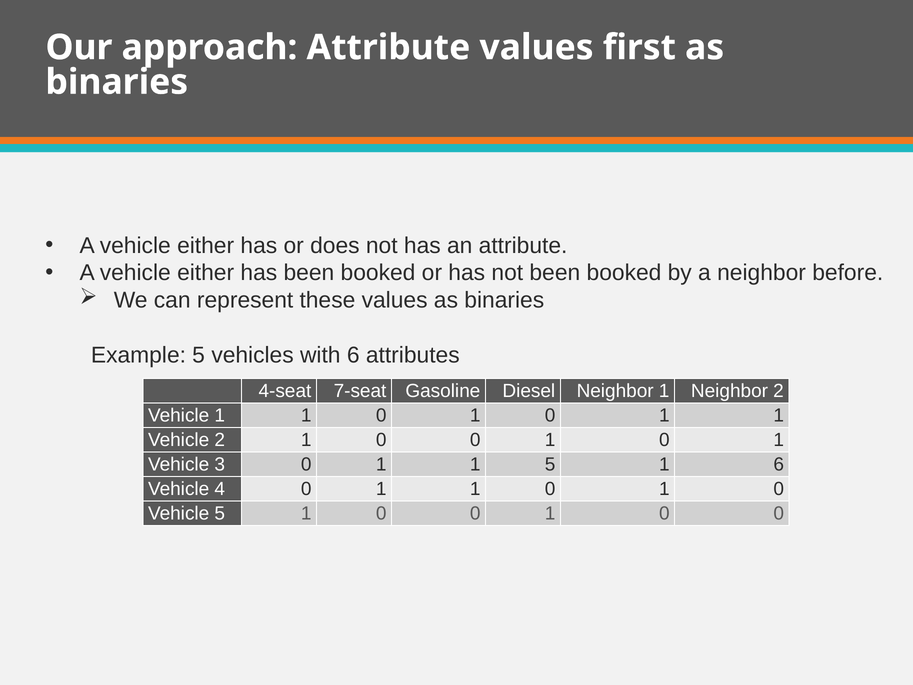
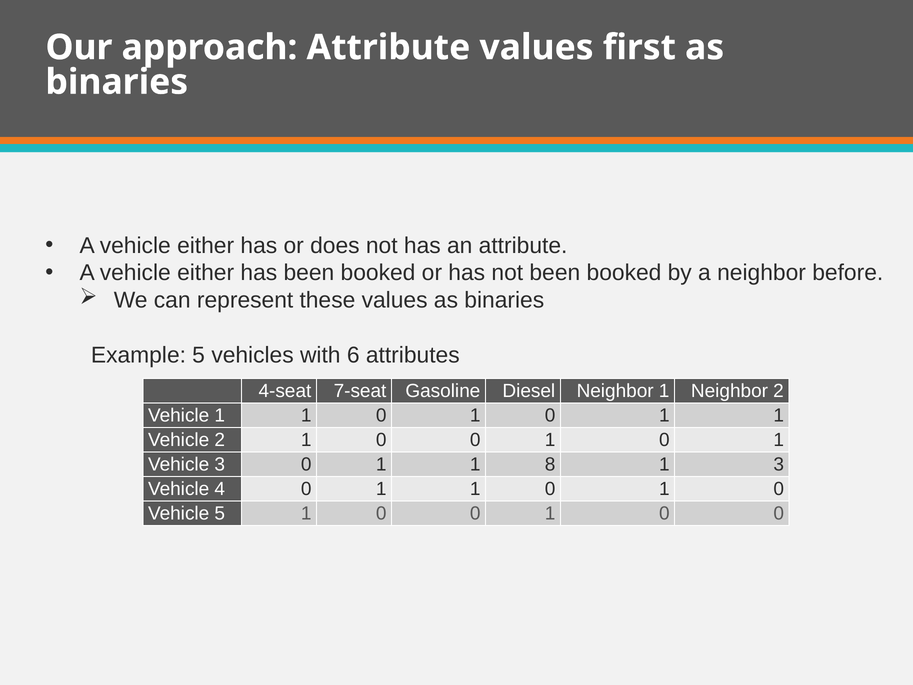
1 5: 5 -> 8 (550, 464)
1 6: 6 -> 3 (779, 464)
